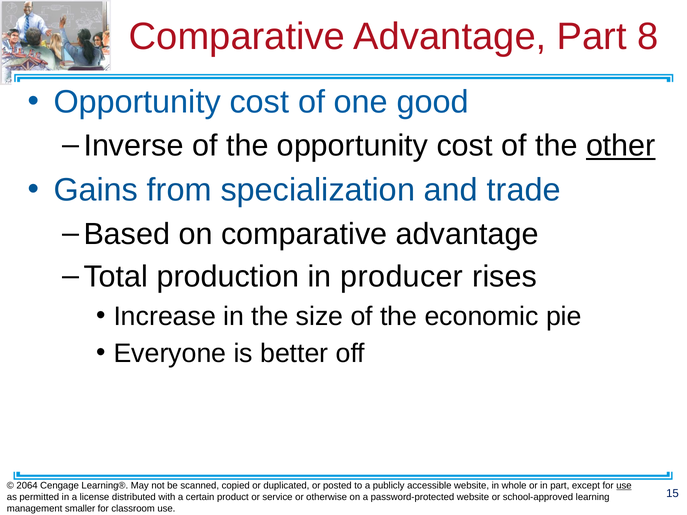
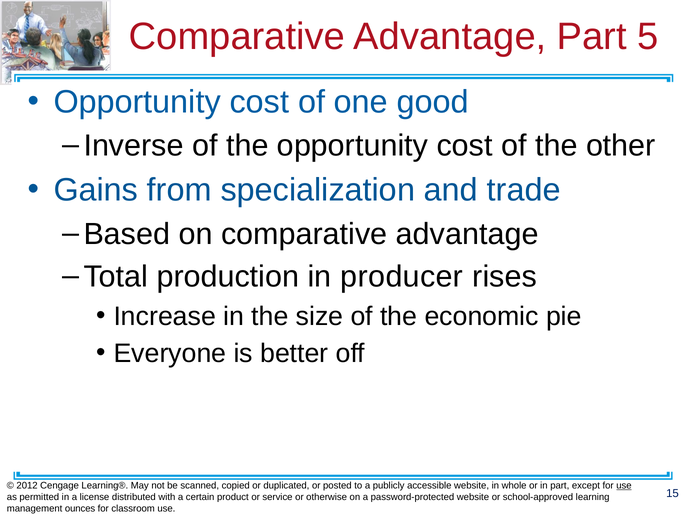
8: 8 -> 5 (648, 37)
other underline: present -> none (621, 146)
2064: 2064 -> 2012 (27, 486)
smaller: smaller -> ounces (80, 509)
